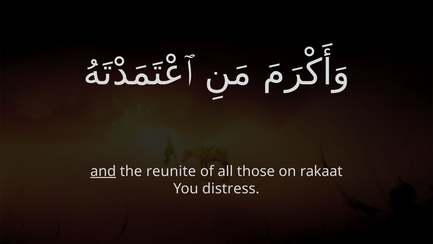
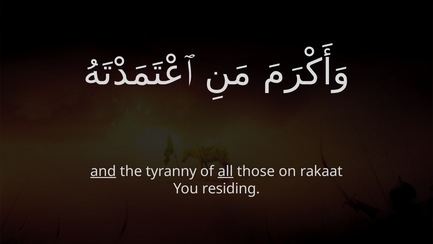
reunite: reunite -> tyranny (171, 171)
all underline: none -> present (225, 171)
distress: distress -> residing (231, 188)
